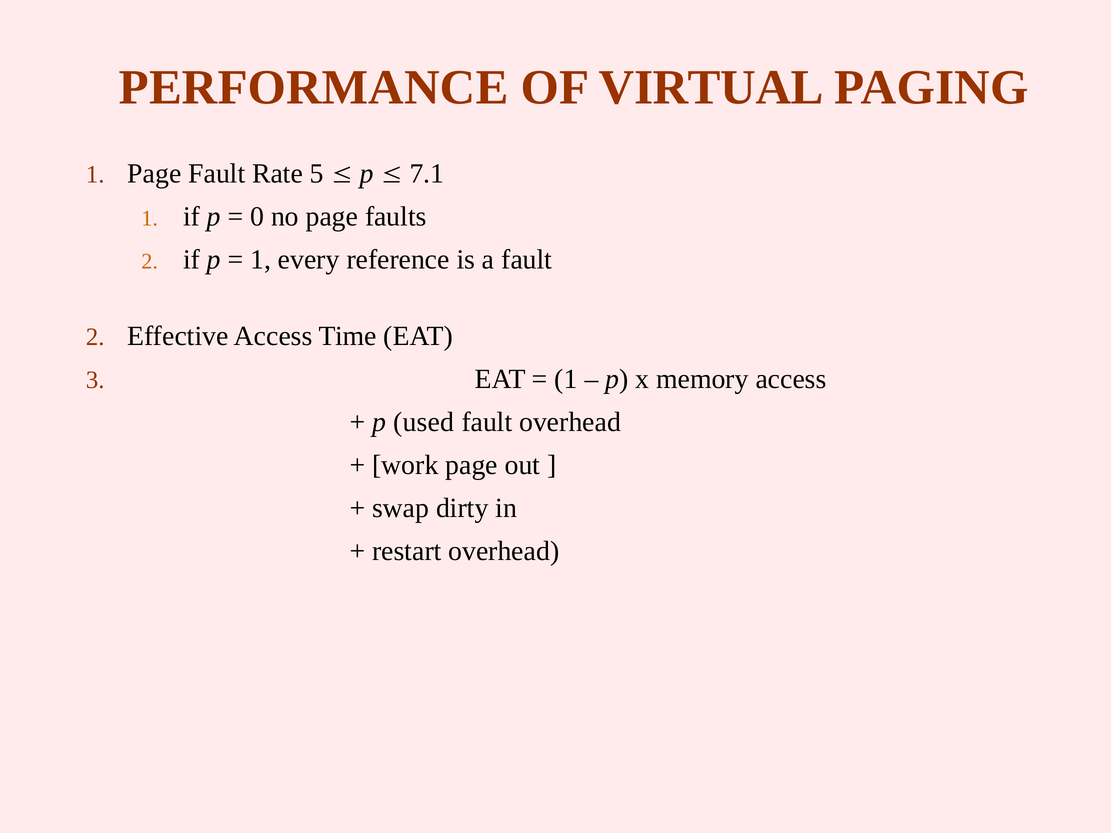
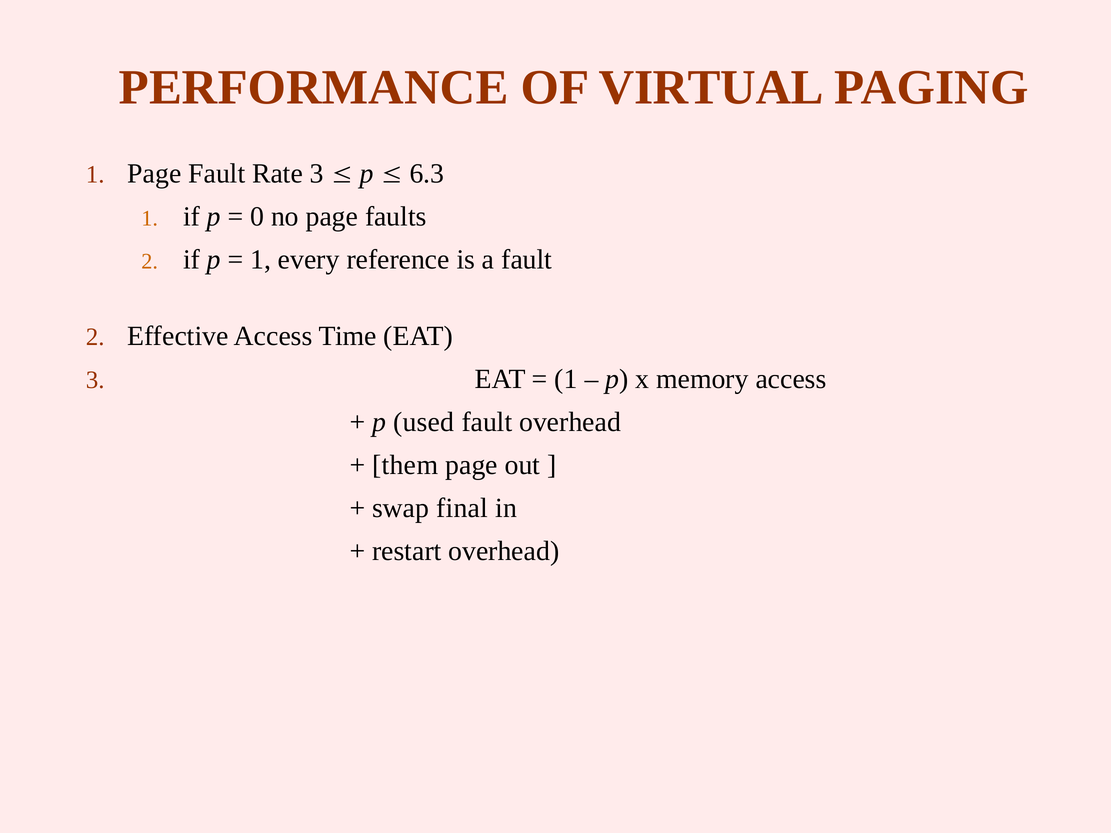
Rate 5: 5 -> 3 (317, 174)
7.1: 7.1 -> 6.3 (427, 174)
work: work -> them (405, 465)
dirty: dirty -> final (462, 508)
